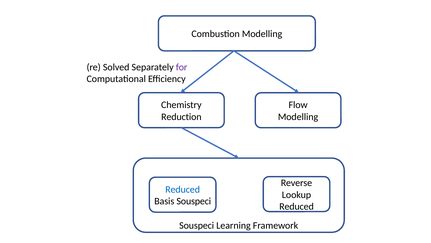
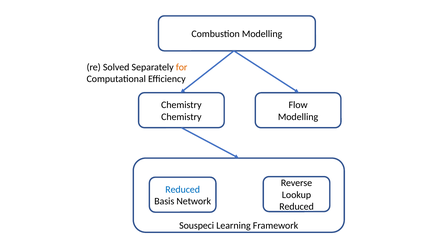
for colour: purple -> orange (182, 67)
Reduction: Reduction -> Chemistry (181, 117)
Basis Souspeci: Souspeci -> Network (194, 201)
